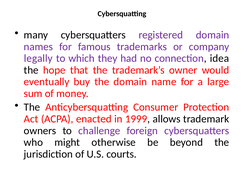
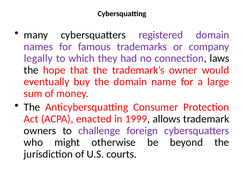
idea: idea -> laws (220, 58)
